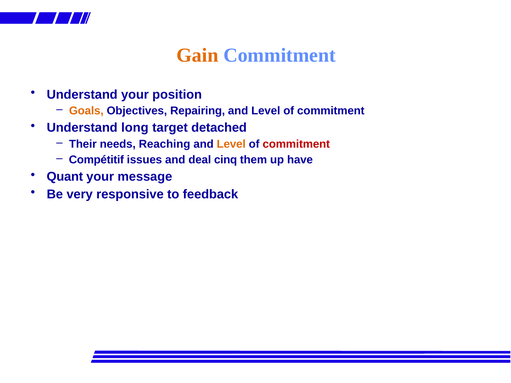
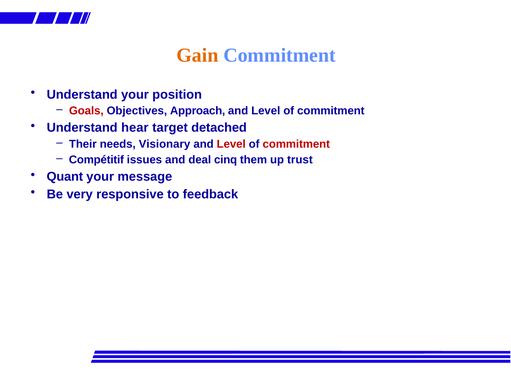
Goals colour: orange -> red (86, 111)
Repairing: Repairing -> Approach (198, 111)
long: long -> hear (135, 128)
Reaching: Reaching -> Visionary (165, 144)
Level colour: orange -> red (231, 144)
have: have -> trust (300, 160)
